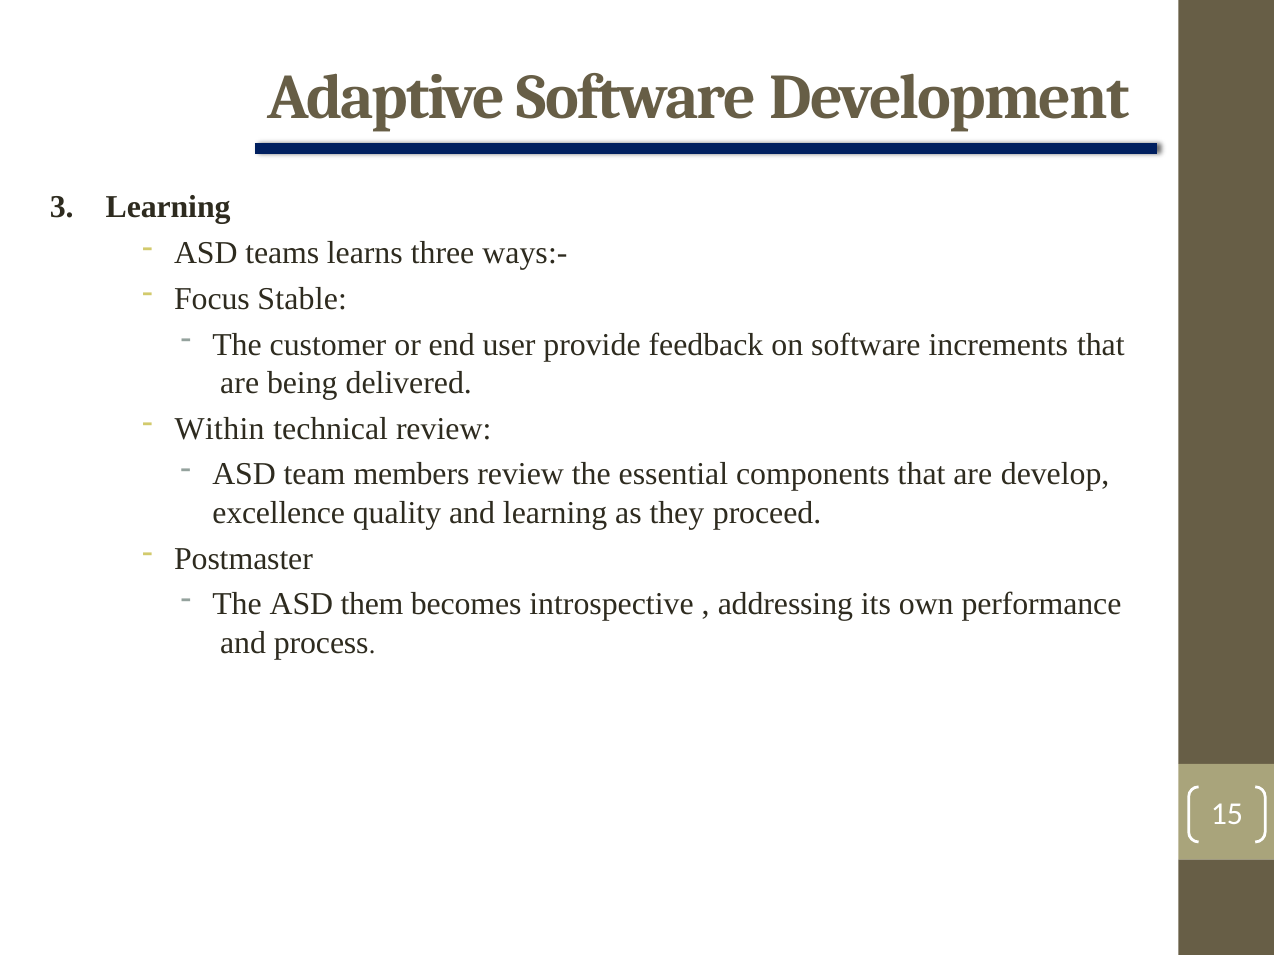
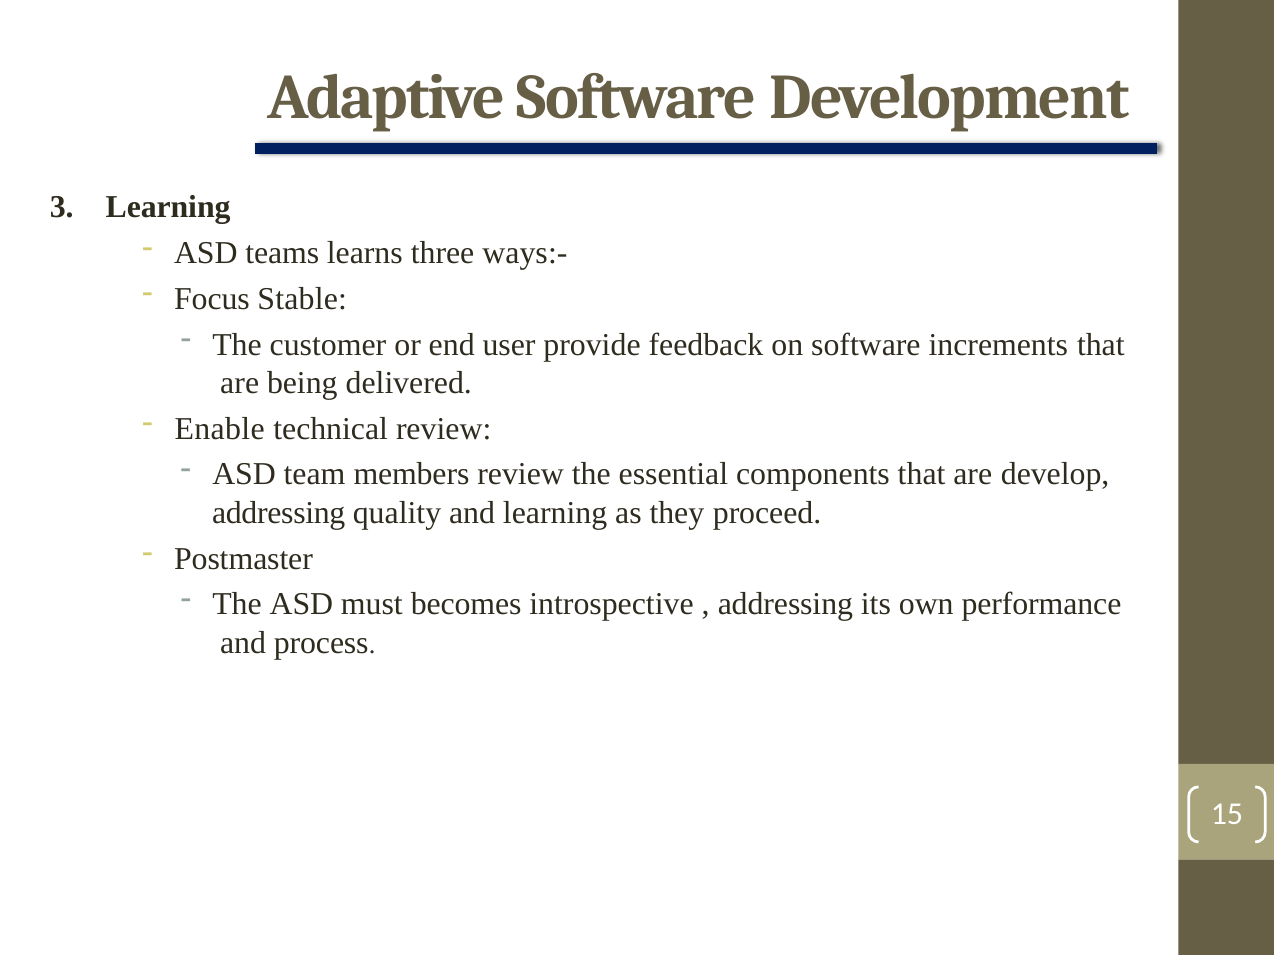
Within: Within -> Enable (220, 429)
excellence: excellence -> addressing (279, 513)
them: them -> must (372, 605)
